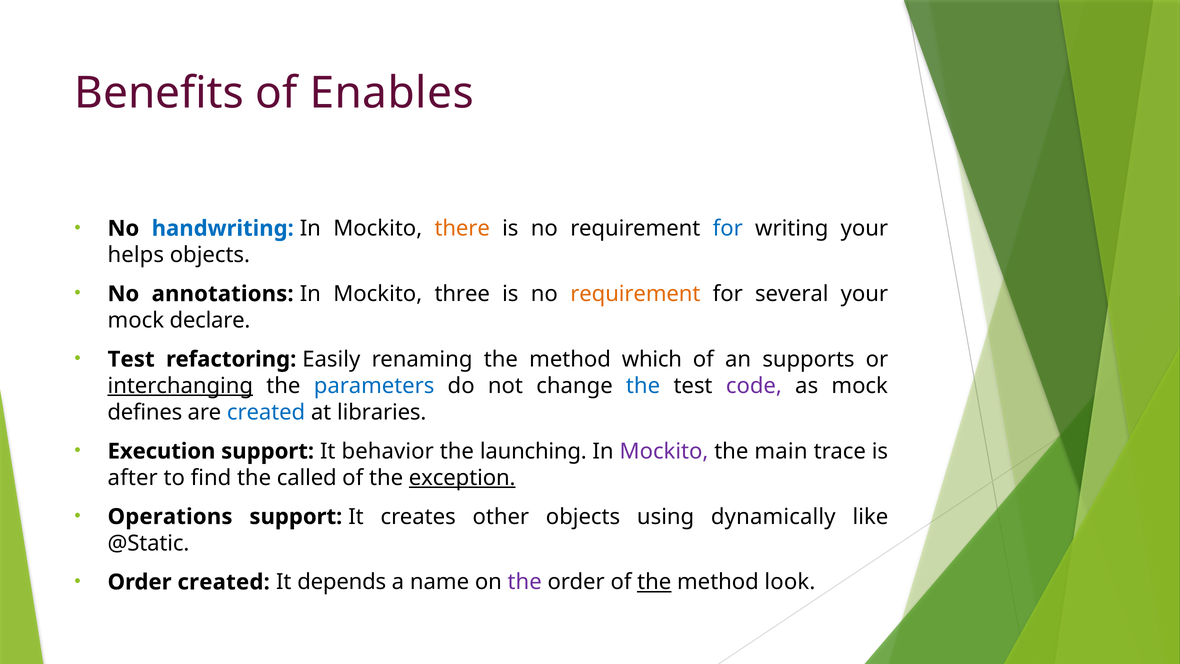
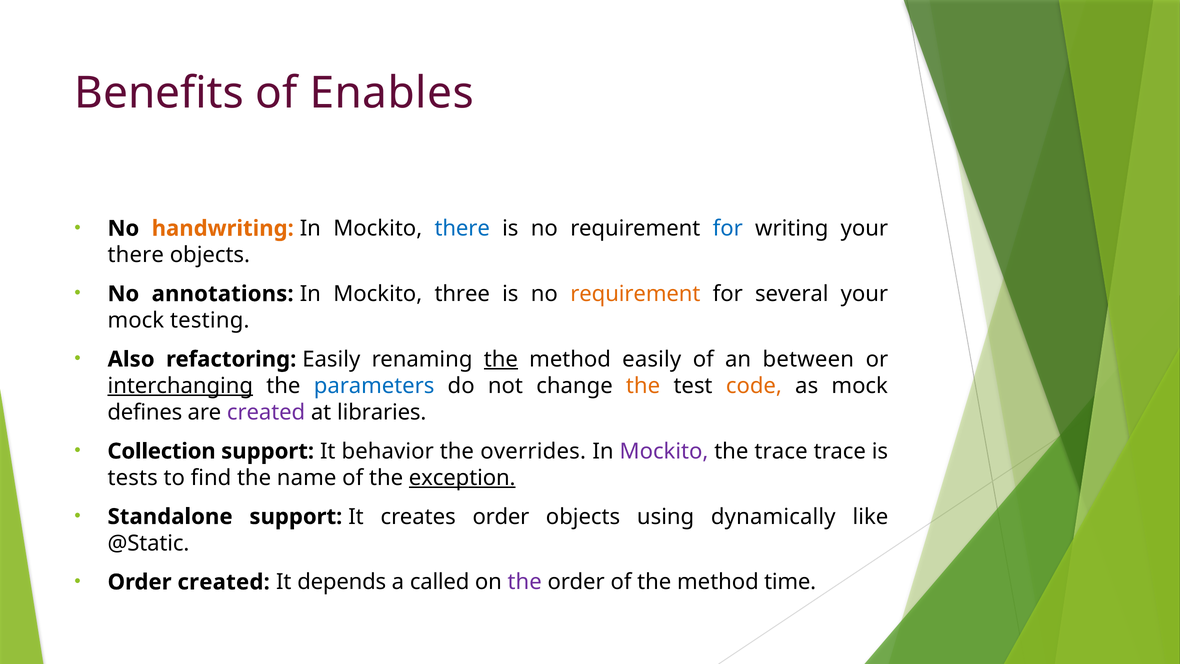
handwriting colour: blue -> orange (223, 228)
there colour: orange -> blue (462, 228)
helps: helps -> there (136, 255)
declare: declare -> testing (210, 320)
Test: Test -> Also (131, 359)
the underline: none -> present (501, 359)
method which: which -> easily (652, 359)
supports: supports -> between (808, 359)
the colour: blue -> orange (643, 386)
code colour: purple -> orange (754, 386)
created colour: blue -> purple (266, 412)
Execution: Execution -> Collection (162, 451)
launching: launching -> overrides (533, 451)
the main: main -> trace (781, 451)
after: after -> tests (133, 478)
called: called -> name (307, 478)
Operations: Operations -> Standalone (170, 517)
creates other: other -> order (501, 517)
name: name -> called (440, 582)
the underline: present -> none (654, 582)
look: look -> time (790, 582)
